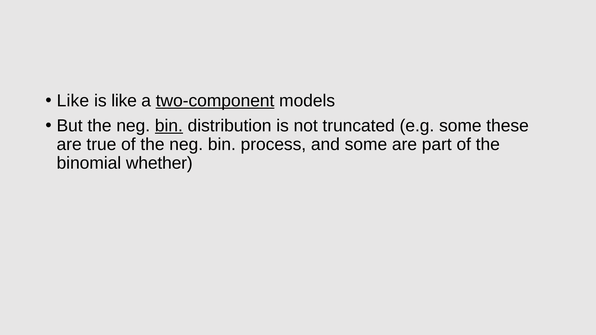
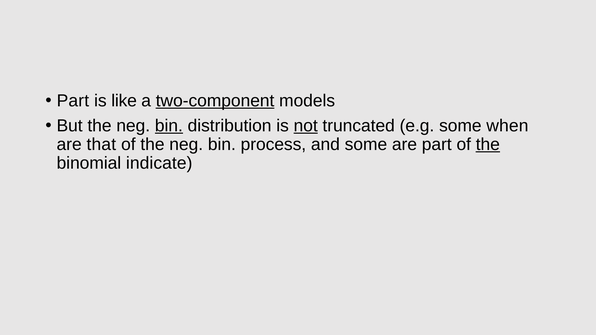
Like: Like -> Part (73, 101)
not underline: none -> present (306, 126)
these: these -> when (507, 126)
true: true -> that (101, 145)
the underline: none -> present (488, 145)
whether: whether -> indicate (159, 163)
